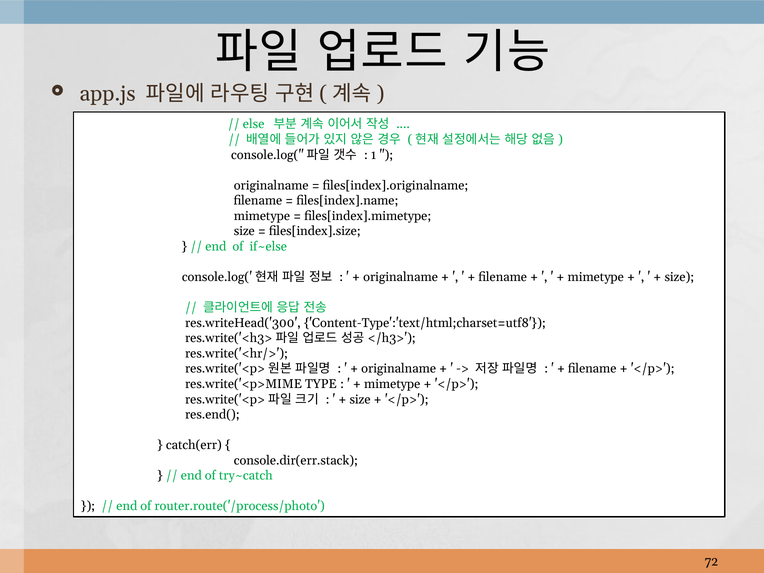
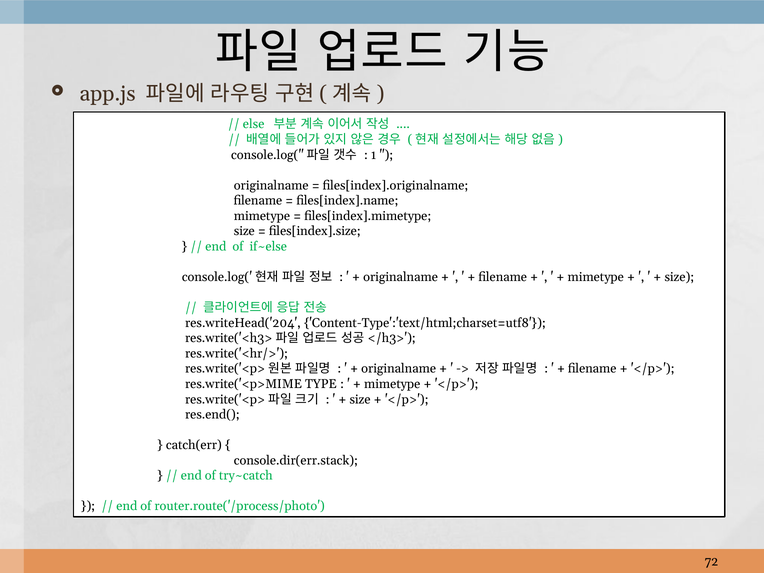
res.writeHead('300: res.writeHead('300 -> res.writeHead('204 (243, 323)
